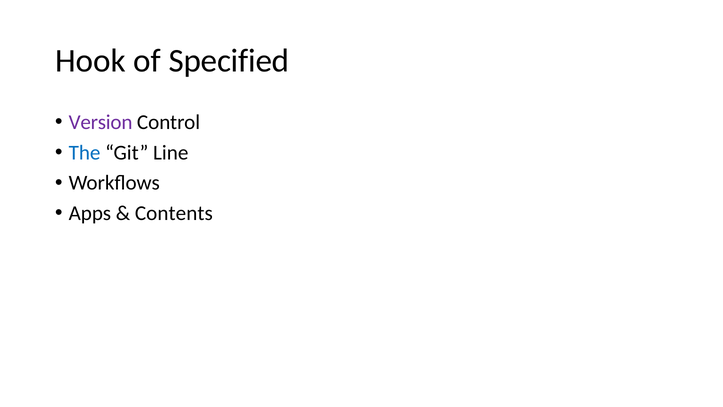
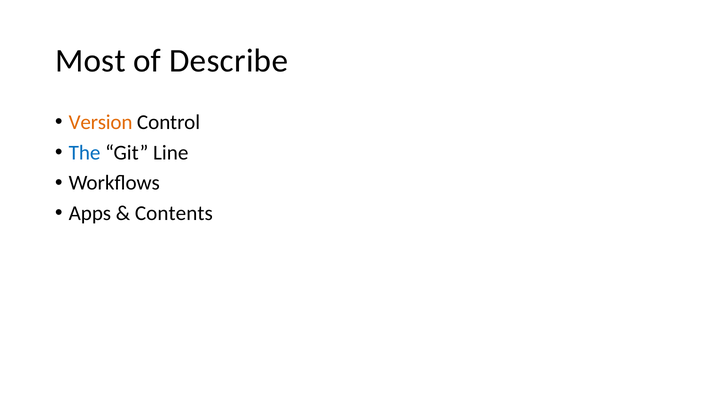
Hook: Hook -> Most (90, 61)
Specified: Specified -> Describe (229, 61)
Version colour: purple -> orange (101, 122)
